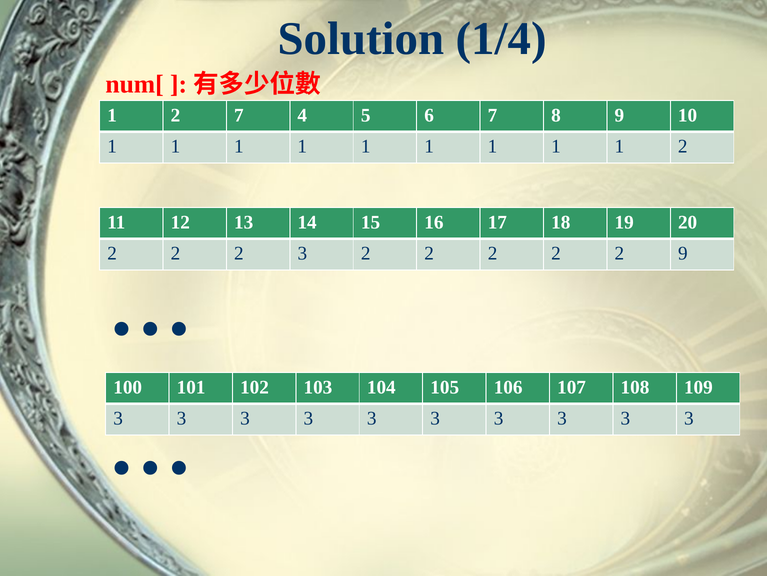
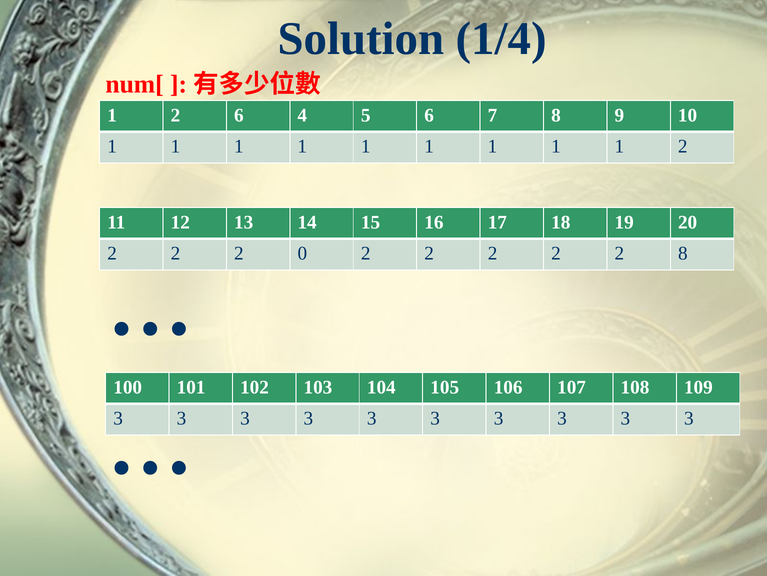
2 7: 7 -> 6 (239, 115)
2 3: 3 -> 0 (302, 253)
2 9: 9 -> 8 (683, 253)
